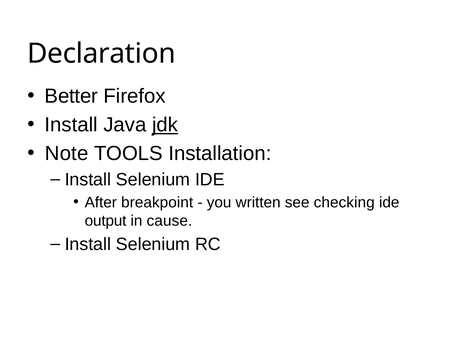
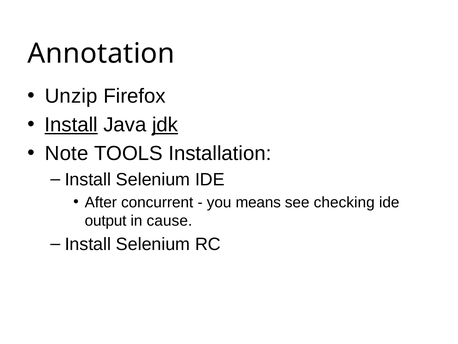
Declaration: Declaration -> Annotation (101, 53)
Better: Better -> Unzip (71, 96)
Install underline: none -> present (71, 125)
breakpoint: breakpoint -> concurrent (157, 202)
written: written -> means (258, 202)
